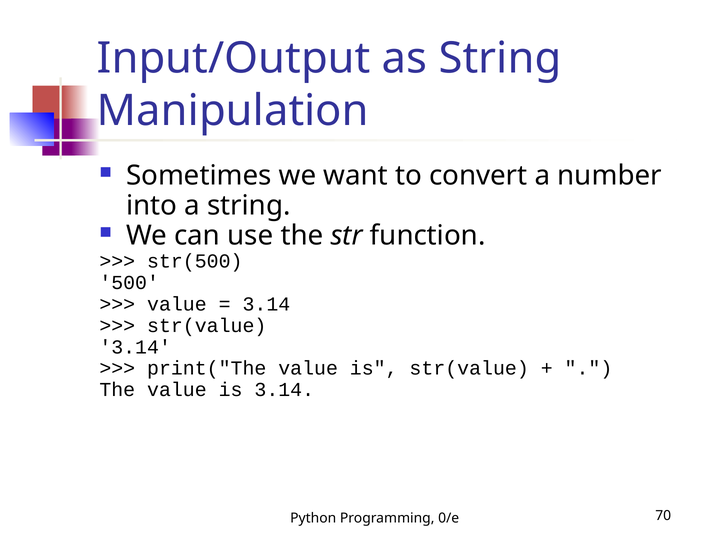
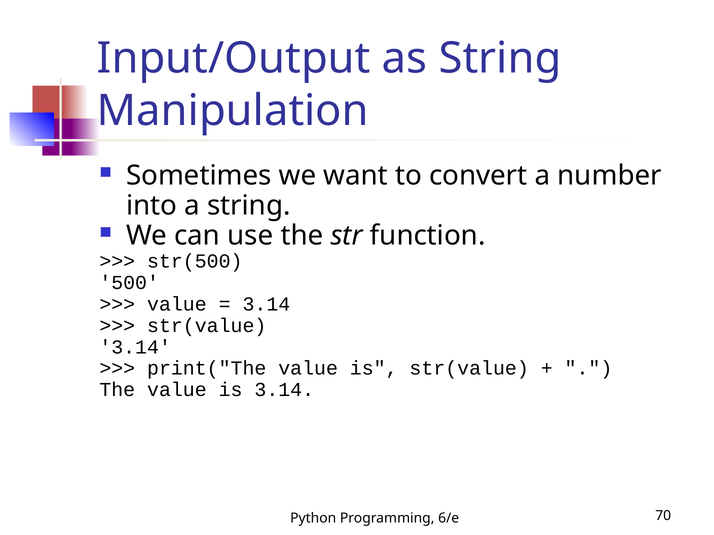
0/e: 0/e -> 6/e (449, 519)
